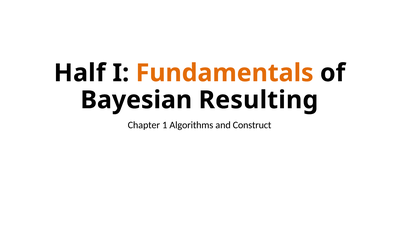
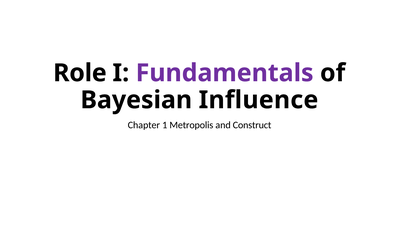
Half: Half -> Role (80, 73)
Fundamentals colour: orange -> purple (225, 73)
Resulting: Resulting -> Influence (258, 100)
Algorithms: Algorithms -> Metropolis (191, 125)
